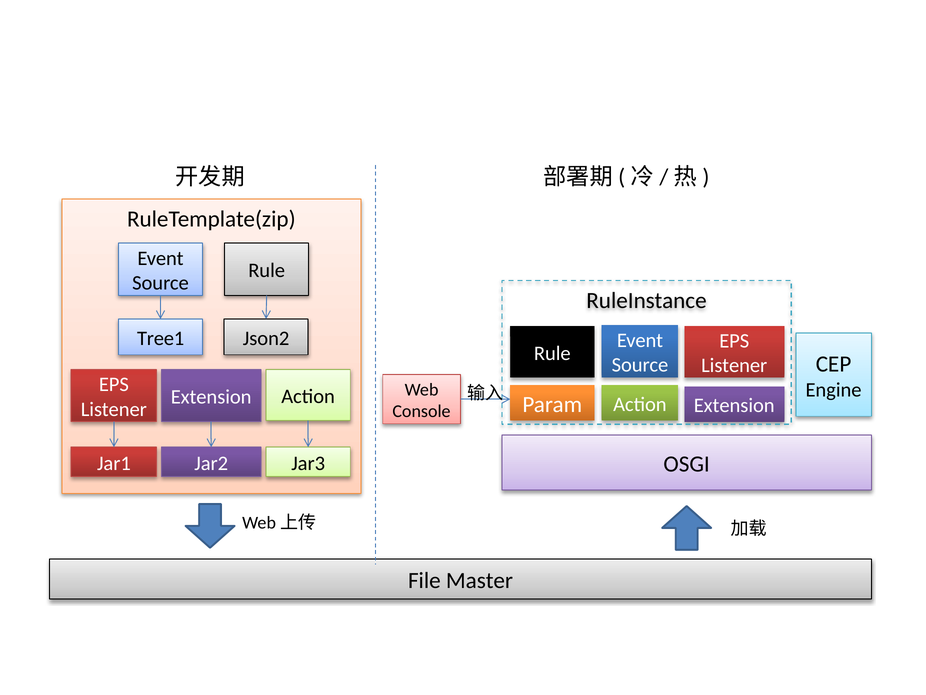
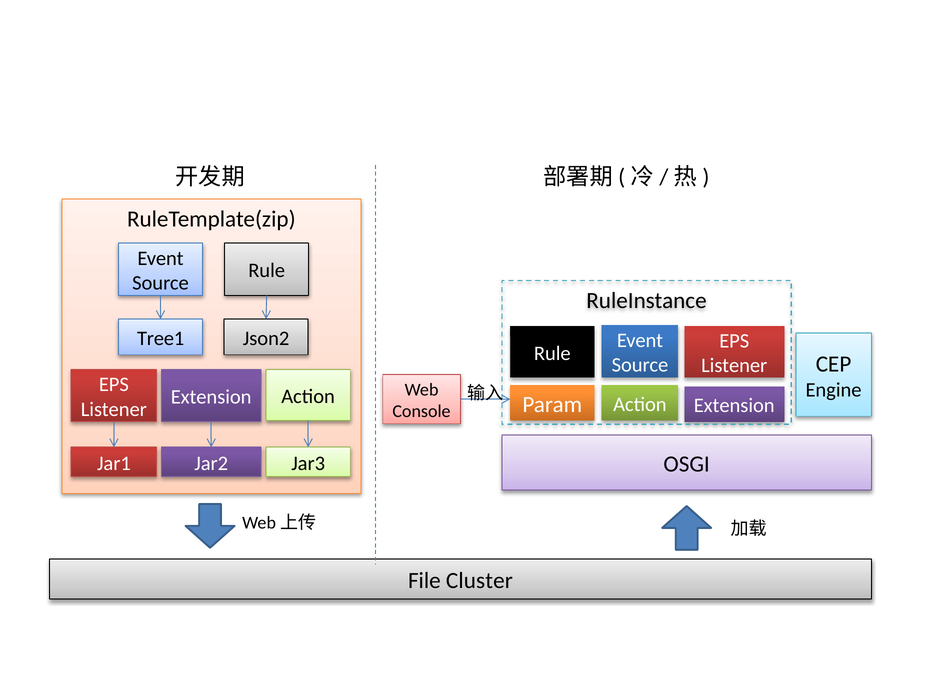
Master: Master -> Cluster (479, 580)
